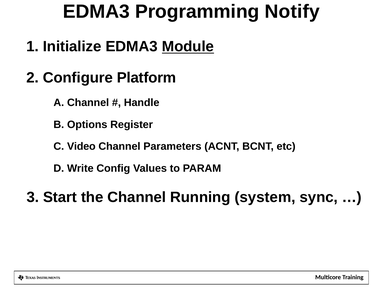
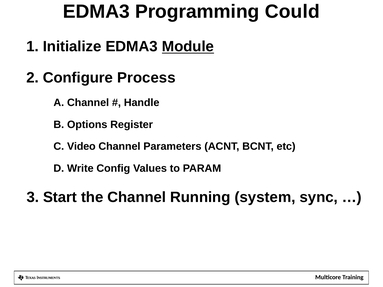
Notify: Notify -> Could (292, 12)
Platform: Platform -> Process (146, 78)
